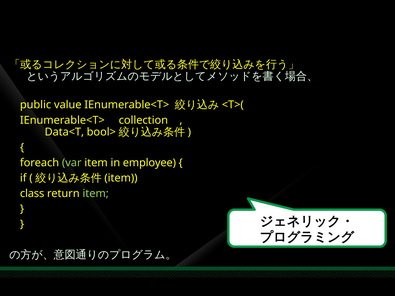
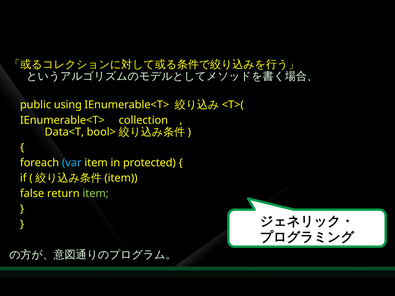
value: value -> using (68, 105)
var colour: light green -> light blue (72, 163)
employee: employee -> protected (149, 163)
class: class -> false (32, 194)
